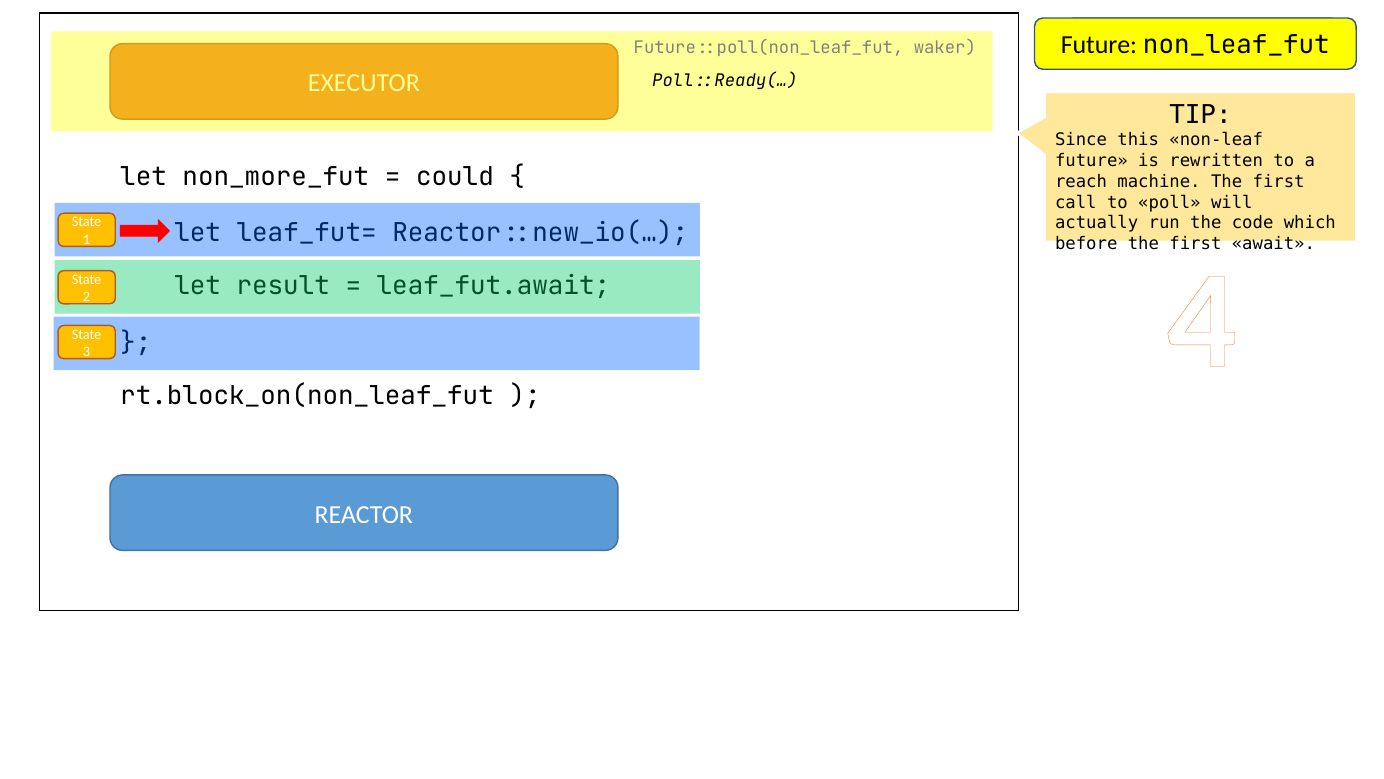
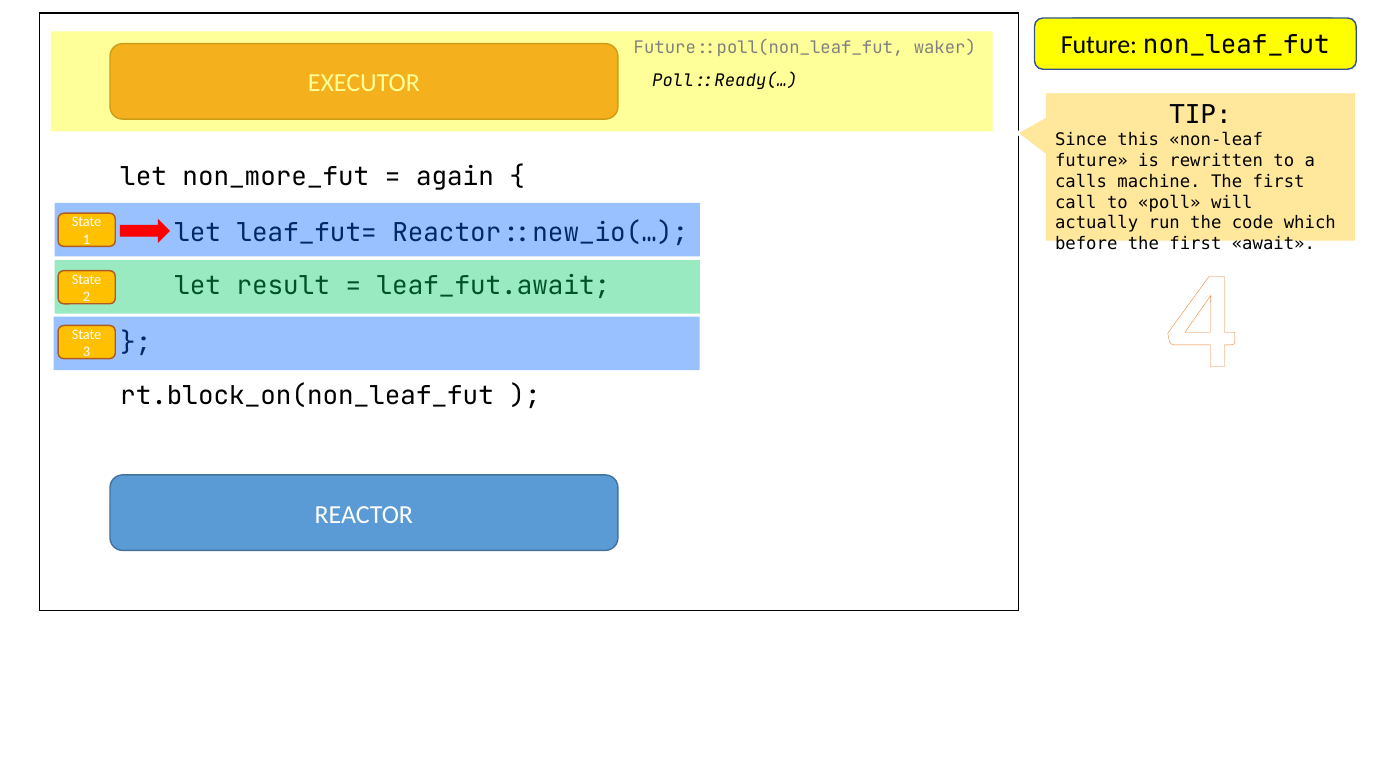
could: could -> again (455, 177)
reach: reach -> calls (1081, 181)
